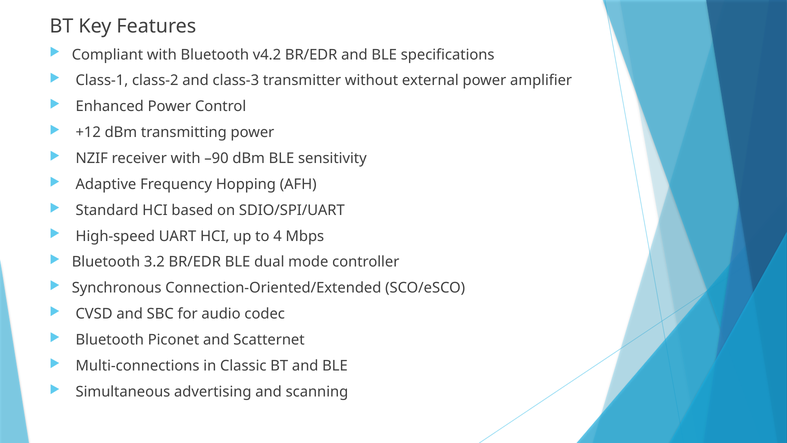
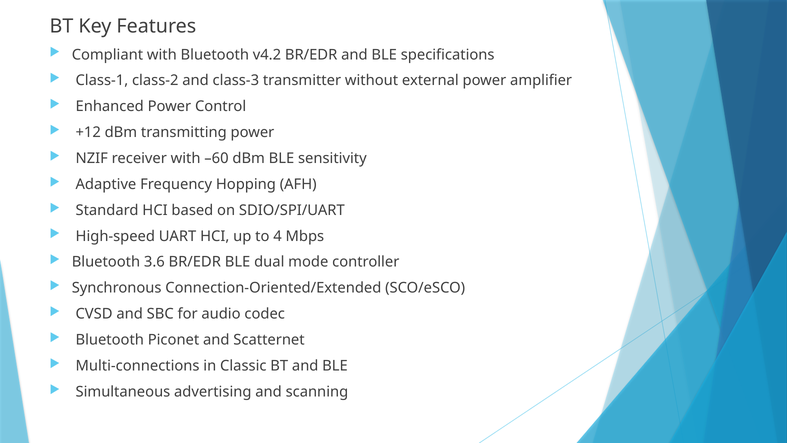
–90: –90 -> –60 (216, 158)
3.2: 3.2 -> 3.6 (154, 262)
